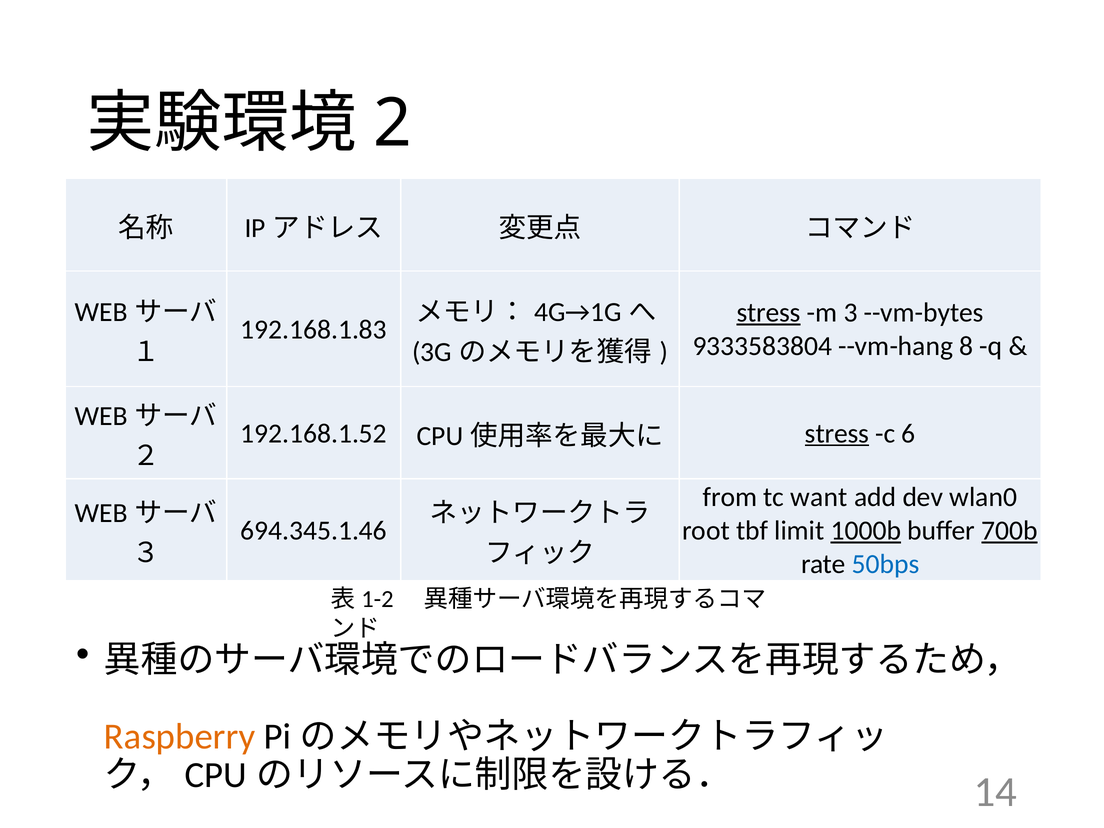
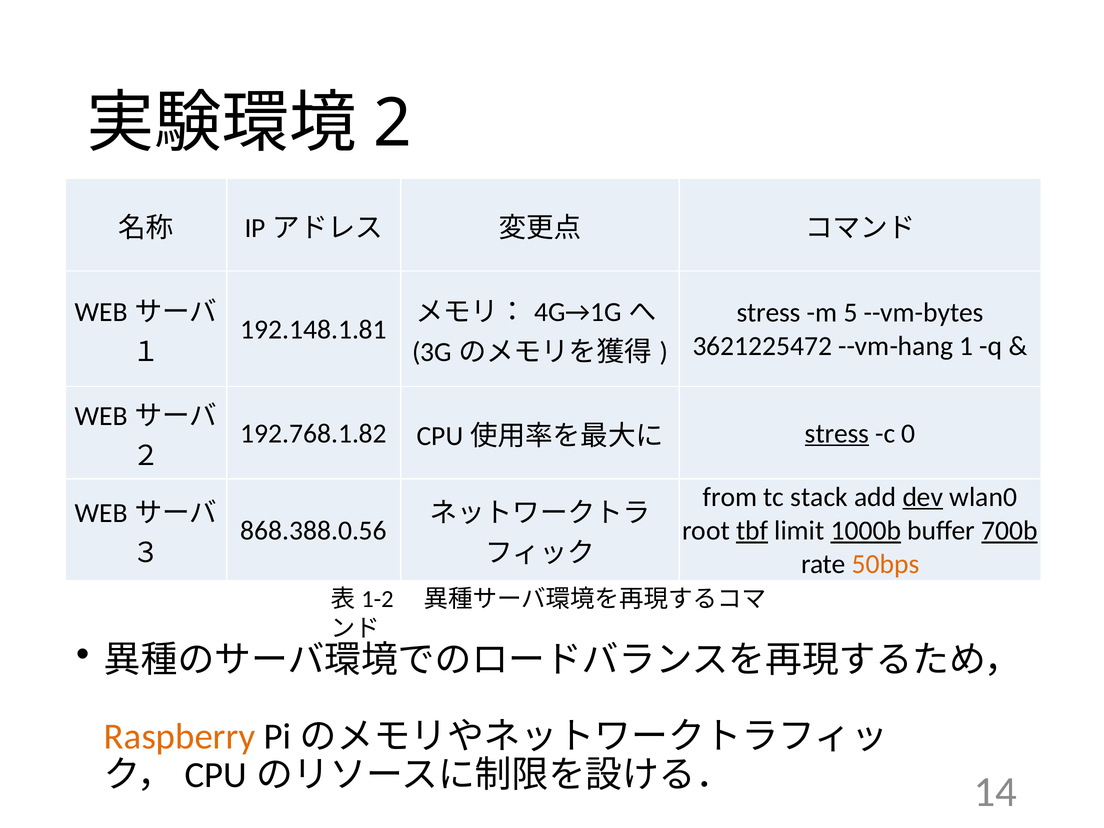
stress underline: present -> none (769, 313)
3: 3 -> 5 (851, 313)
192.168.1.83: 192.168.1.83 -> 192.148.1.81 (314, 330)
9333583804: 9333583804 -> 3621225472 (762, 346)
8: 8 -> 1 (966, 346)
192.168.1.52: 192.168.1.52 -> 192.768.1.82 (314, 433)
6: 6 -> 0 (908, 433)
want: want -> stack (819, 497)
dev underline: none -> present (923, 497)
694.345.1.46: 694.345.1.46 -> 868.388.0.56 (314, 531)
tbf underline: none -> present (752, 531)
50bps colour: blue -> orange (886, 564)
